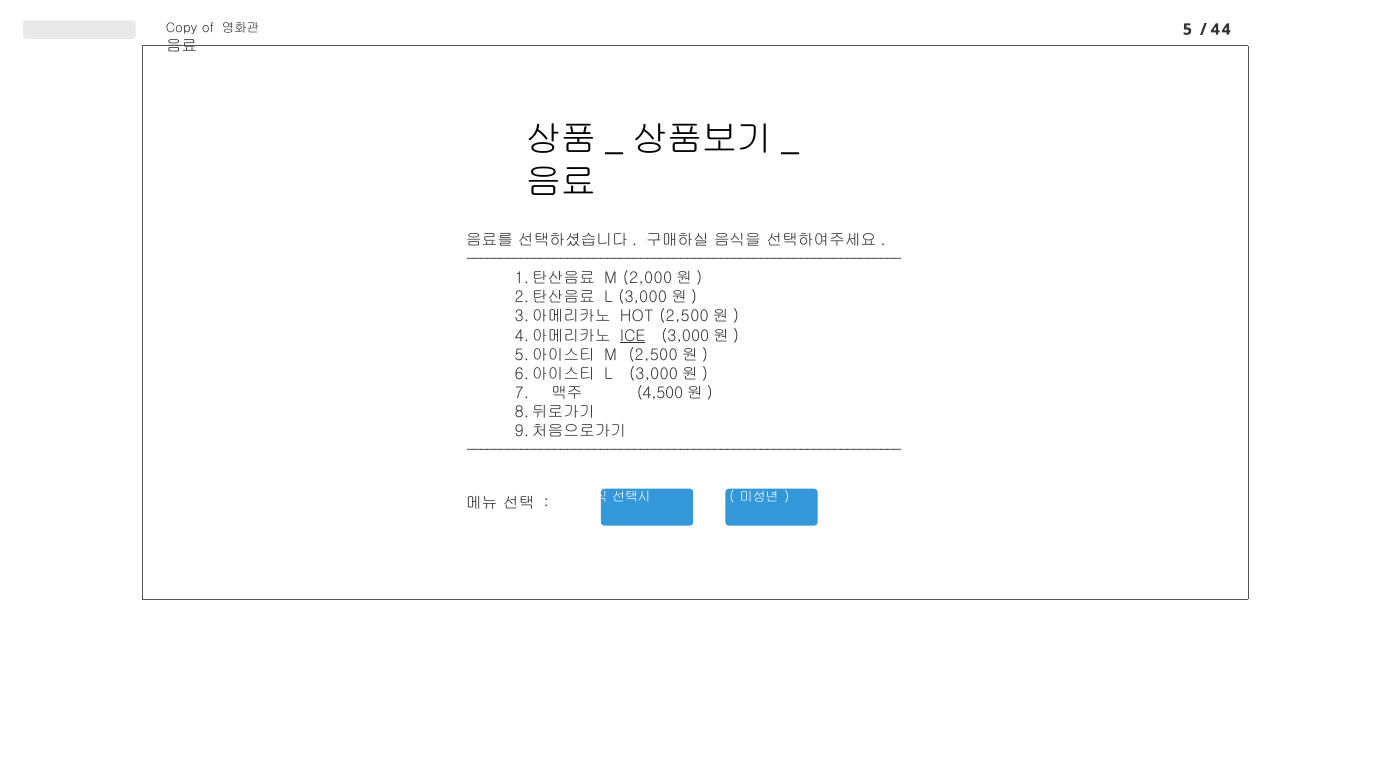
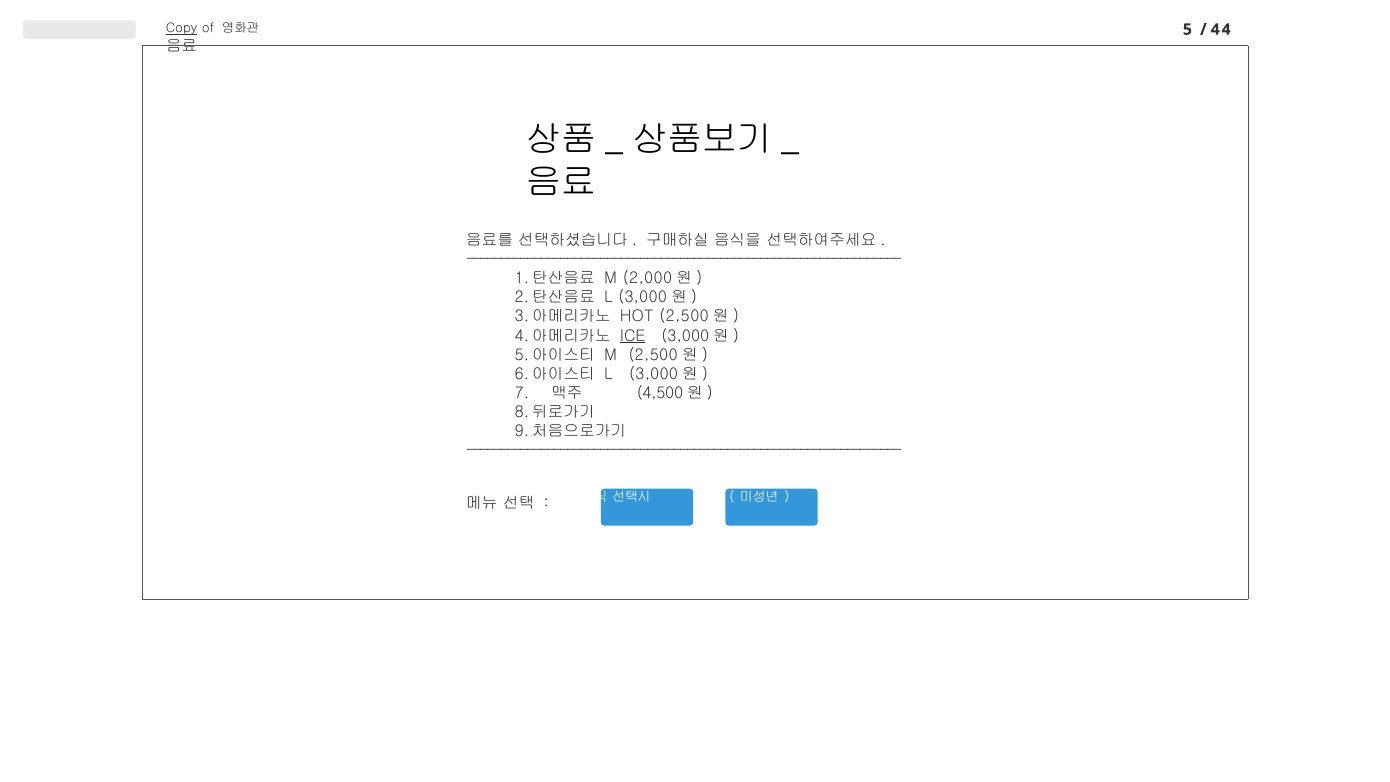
Copy underline: none -> present (182, 28)
